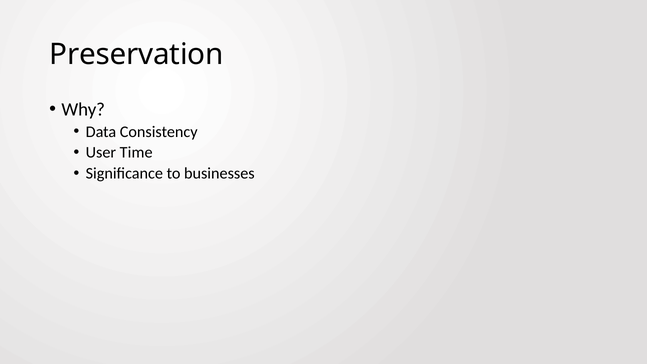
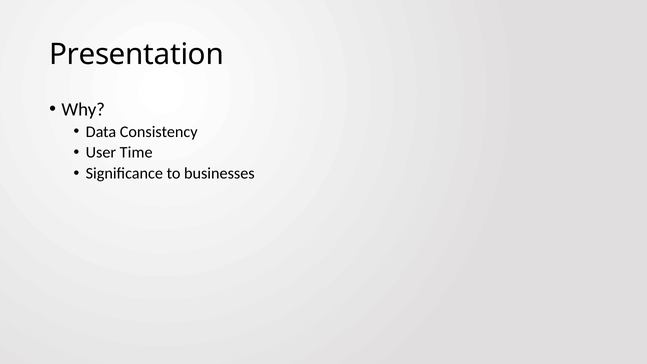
Preservation: Preservation -> Presentation (136, 54)
